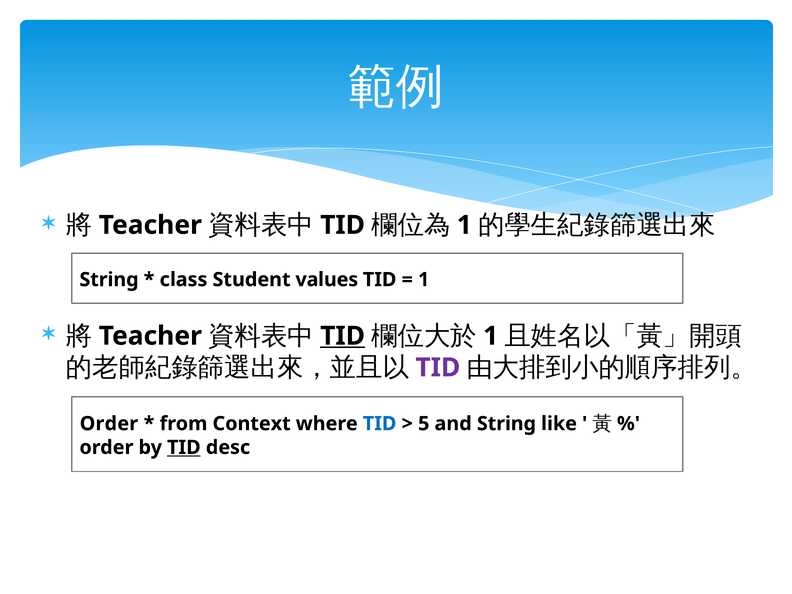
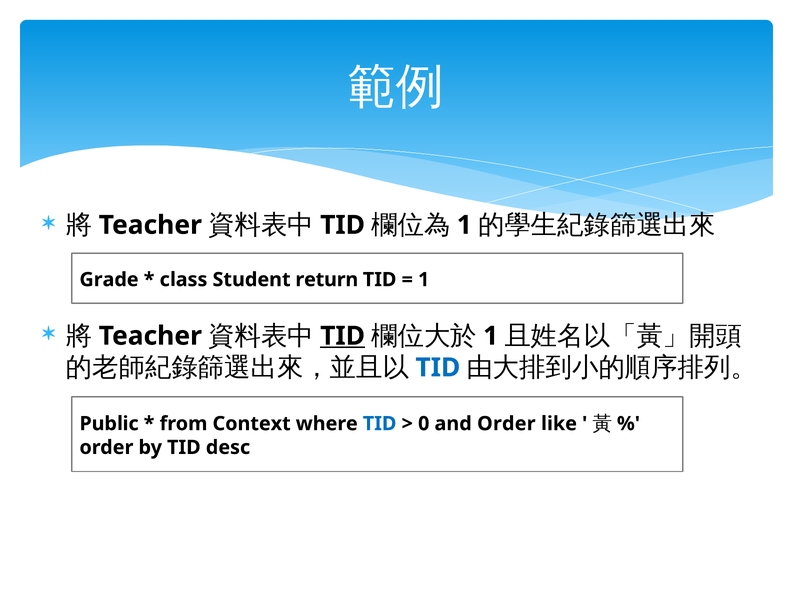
String: String -> Grade (109, 280)
values: values -> return (327, 280)
TID colour: purple -> blue (438, 368)
Order: Order -> Public (109, 424)
5: 5 -> 0 (424, 424)
and String: String -> Order (506, 424)
TID underline: present -> none (184, 447)
